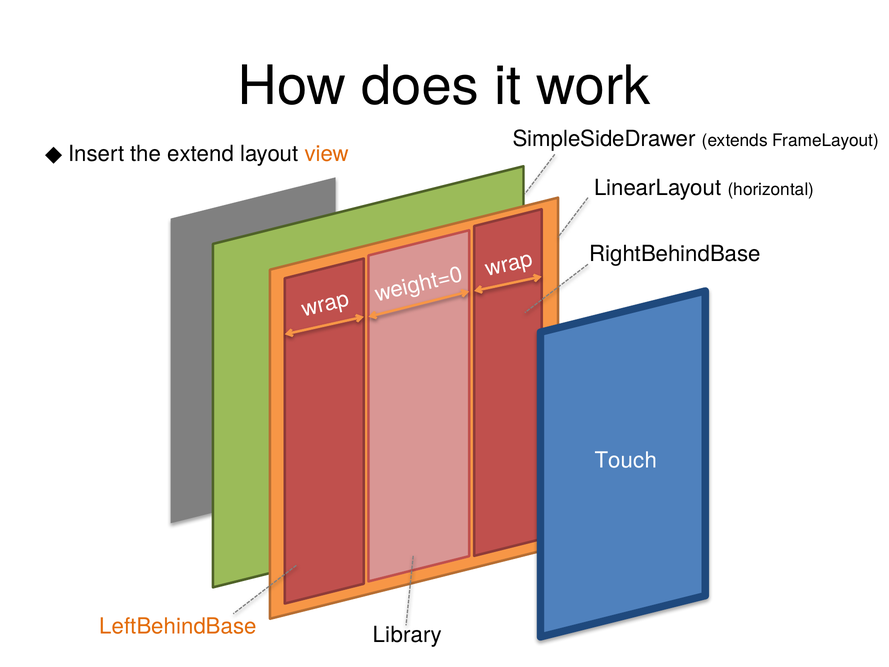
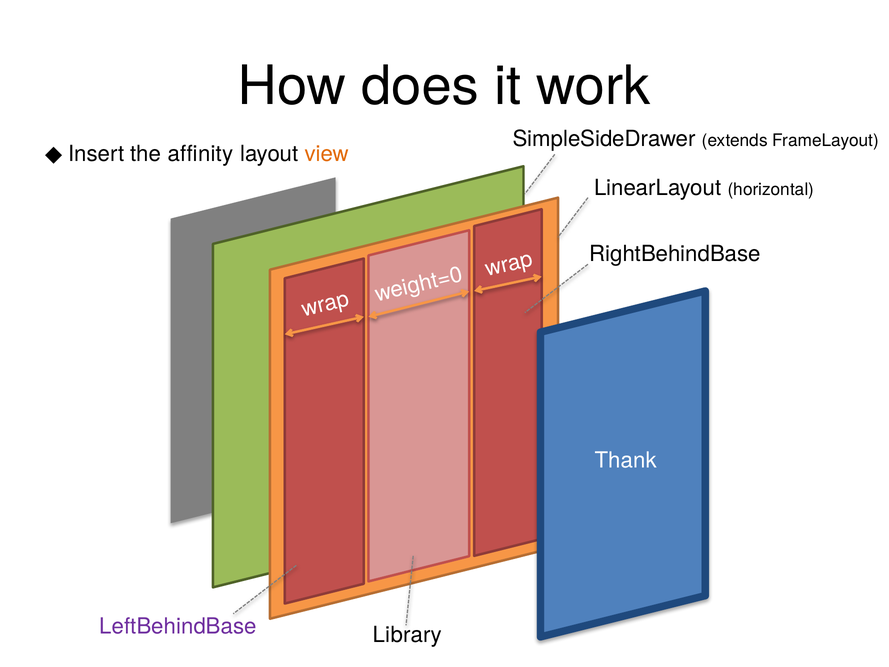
extend: extend -> affinity (201, 154)
Touch: Touch -> Thank (626, 460)
LeftBehindBase colour: orange -> purple (178, 626)
